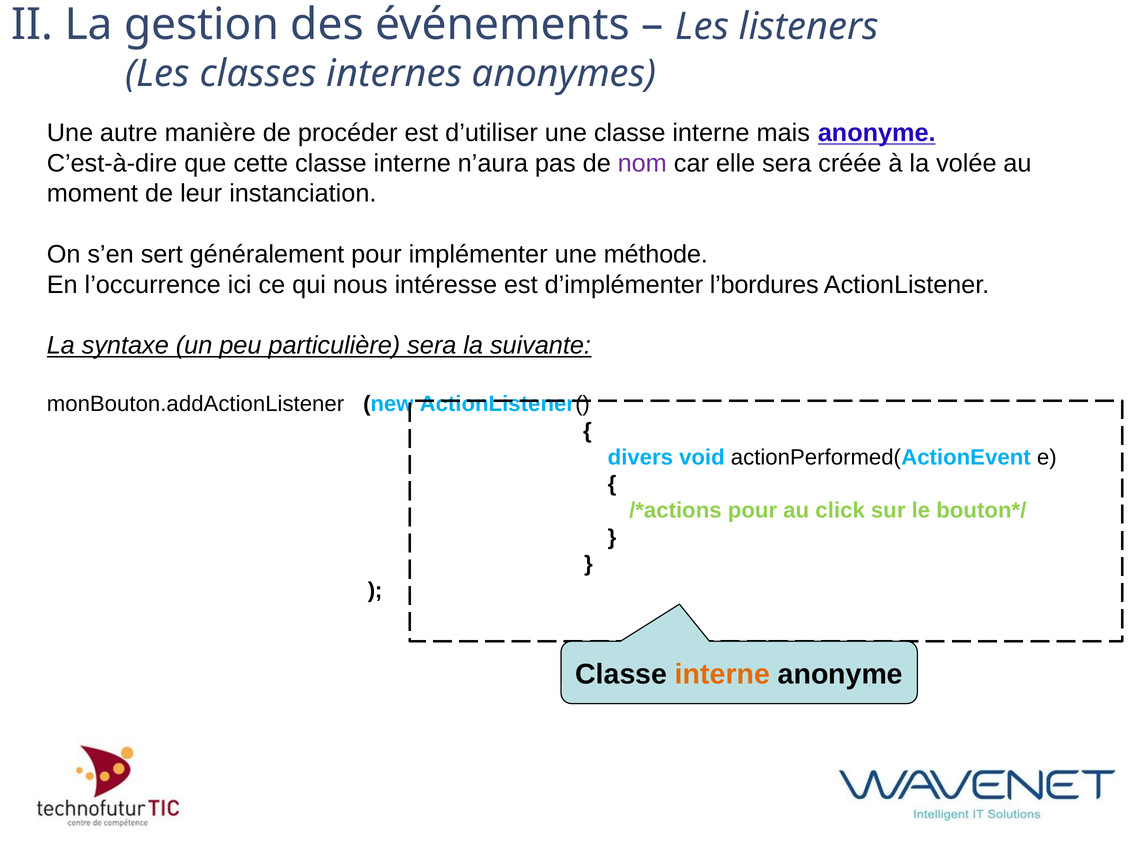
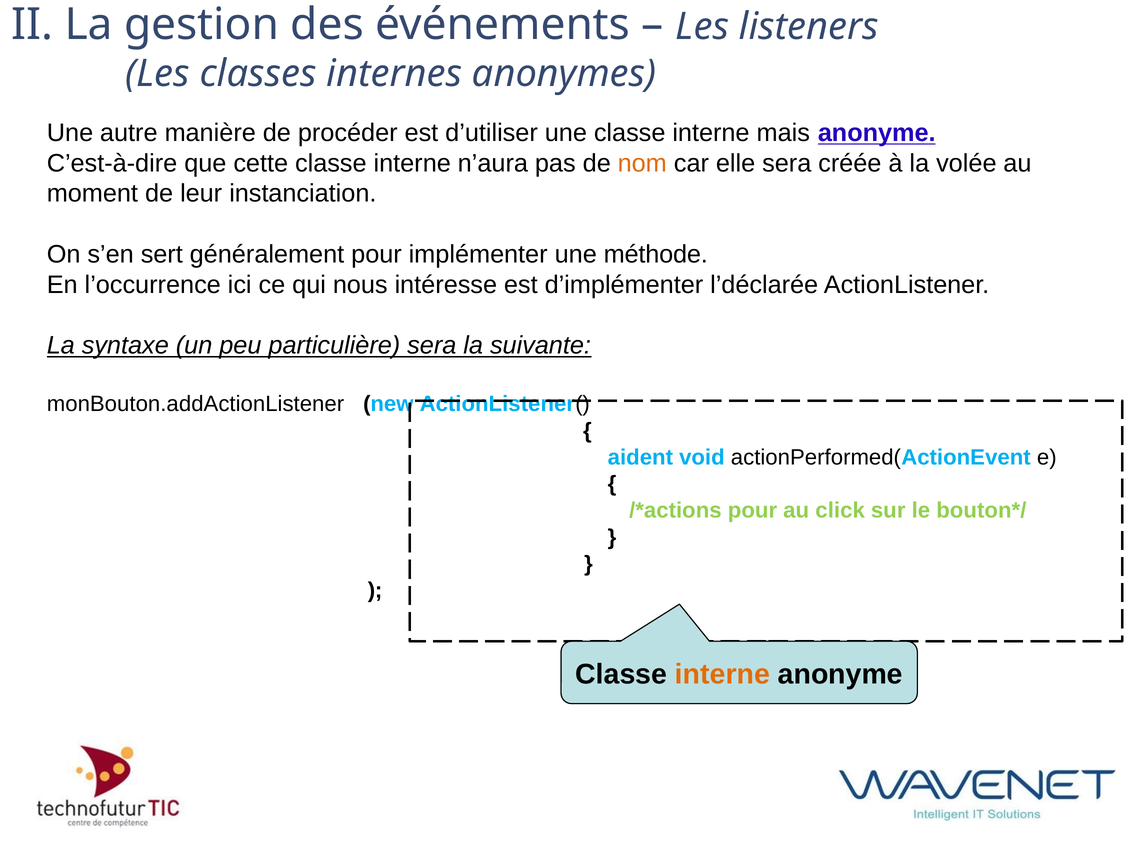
nom colour: purple -> orange (642, 163)
l’bordures: l’bordures -> l’déclarée (764, 285)
divers: divers -> aident (640, 457)
